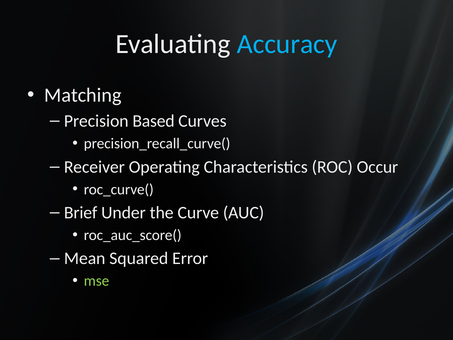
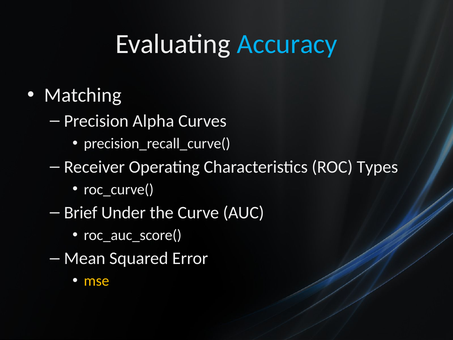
Based: Based -> Alpha (153, 121)
Occur: Occur -> Types (377, 167)
mse colour: light green -> yellow (97, 281)
